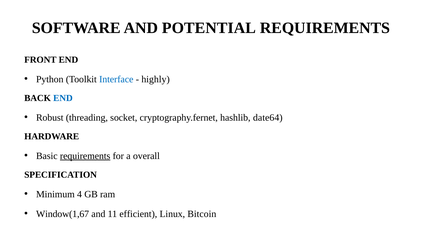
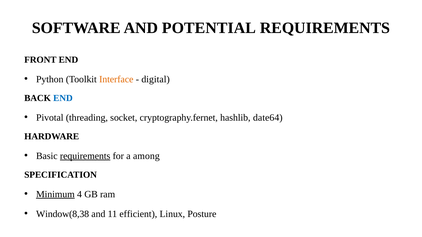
Interface colour: blue -> orange (116, 79)
highly: highly -> digital (156, 79)
Robust: Robust -> Pivotal (50, 118)
overall: overall -> among (146, 156)
Minimum underline: none -> present (55, 195)
Window(1,67: Window(1,67 -> Window(8,38 (63, 214)
Bitcoin: Bitcoin -> Posture (202, 214)
